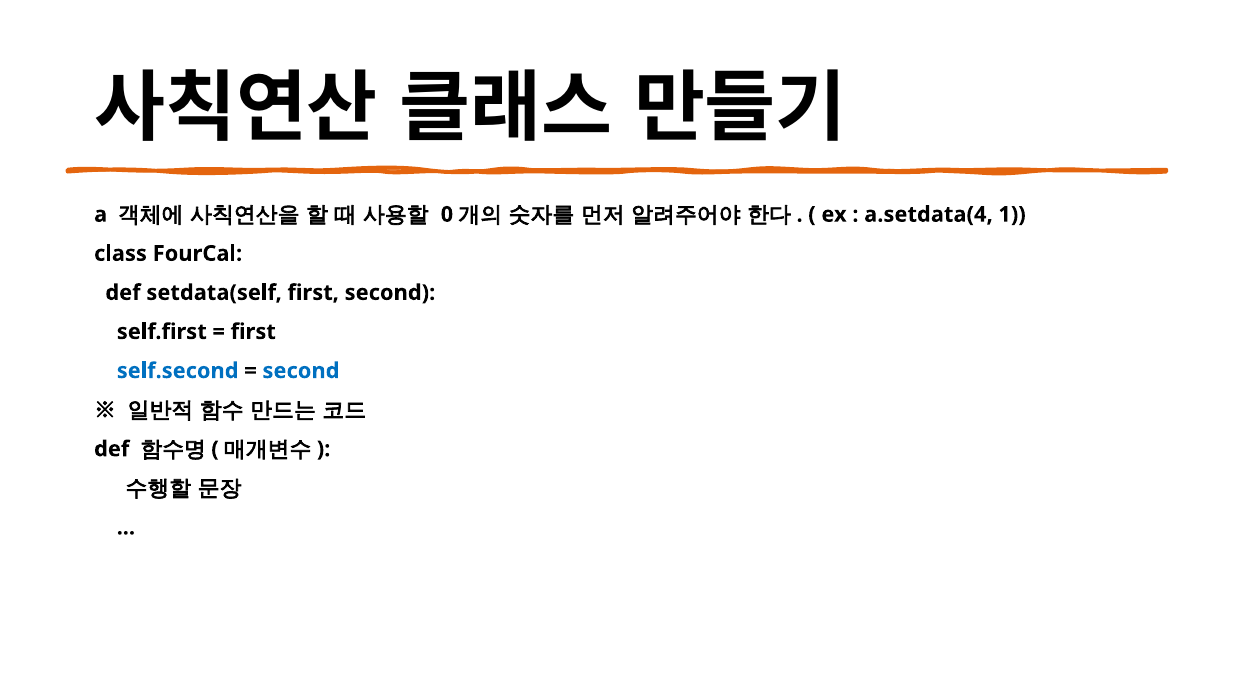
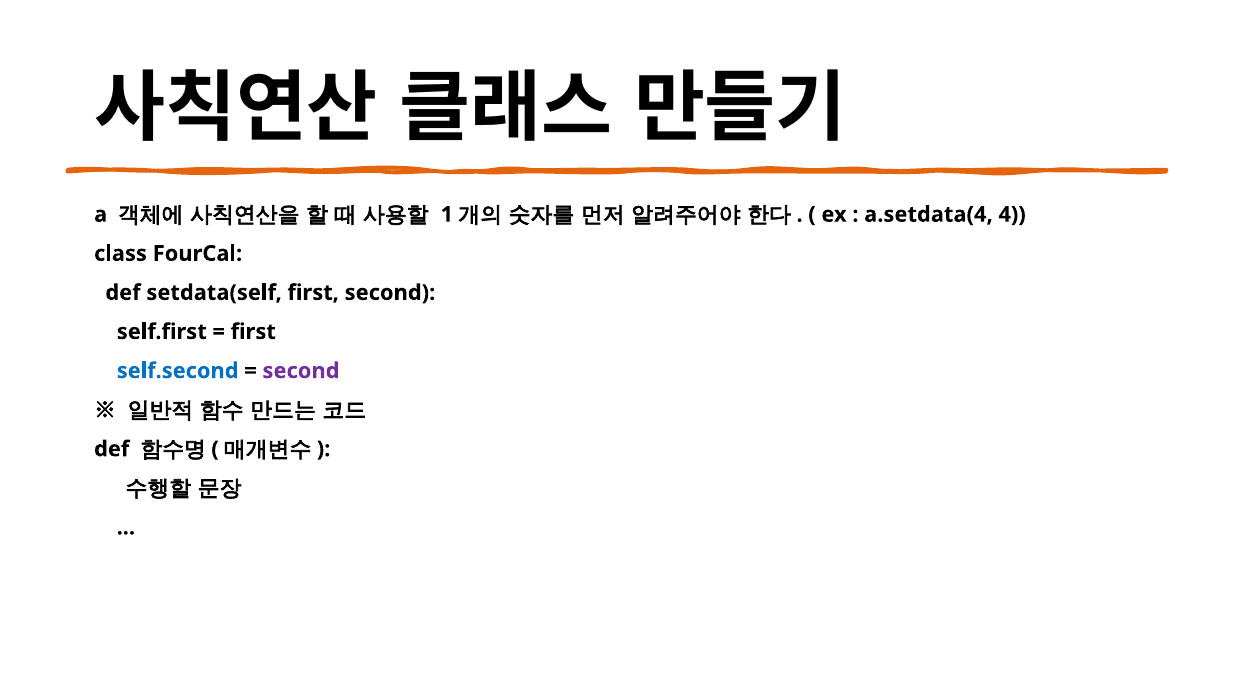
0: 0 -> 1 (447, 215)
1: 1 -> 4 (1012, 215)
second colour: blue -> purple (301, 371)
